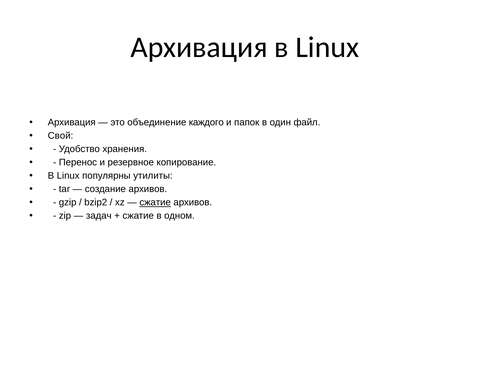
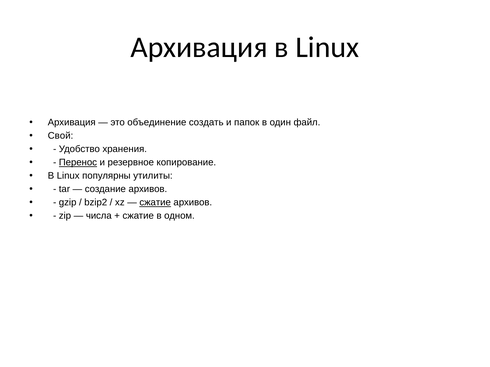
каждого: каждого -> создать (206, 123)
Перенос underline: none -> present (78, 163)
задач: задач -> числа (99, 216)
